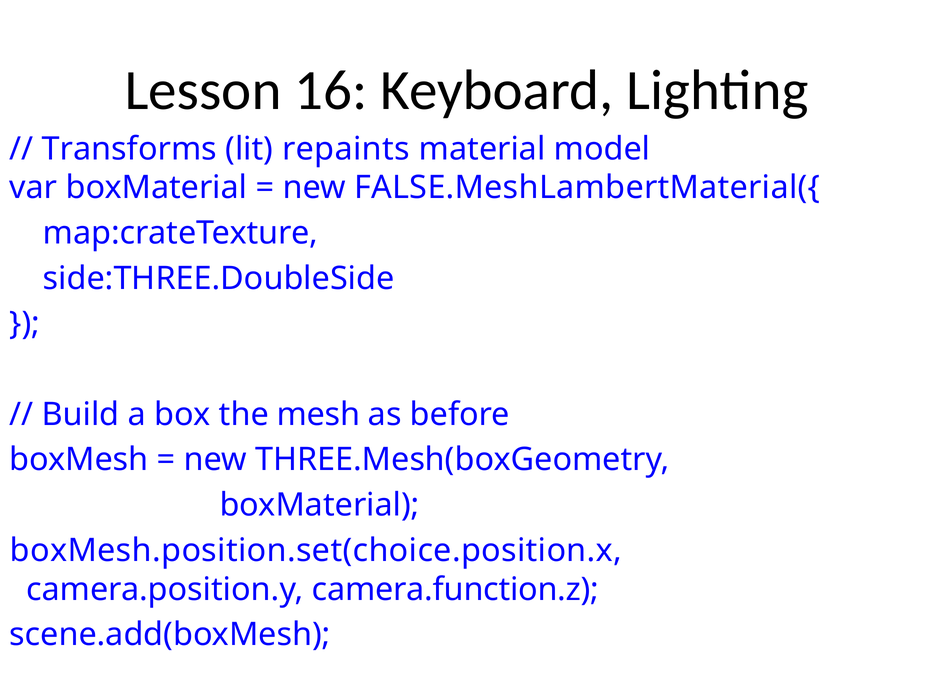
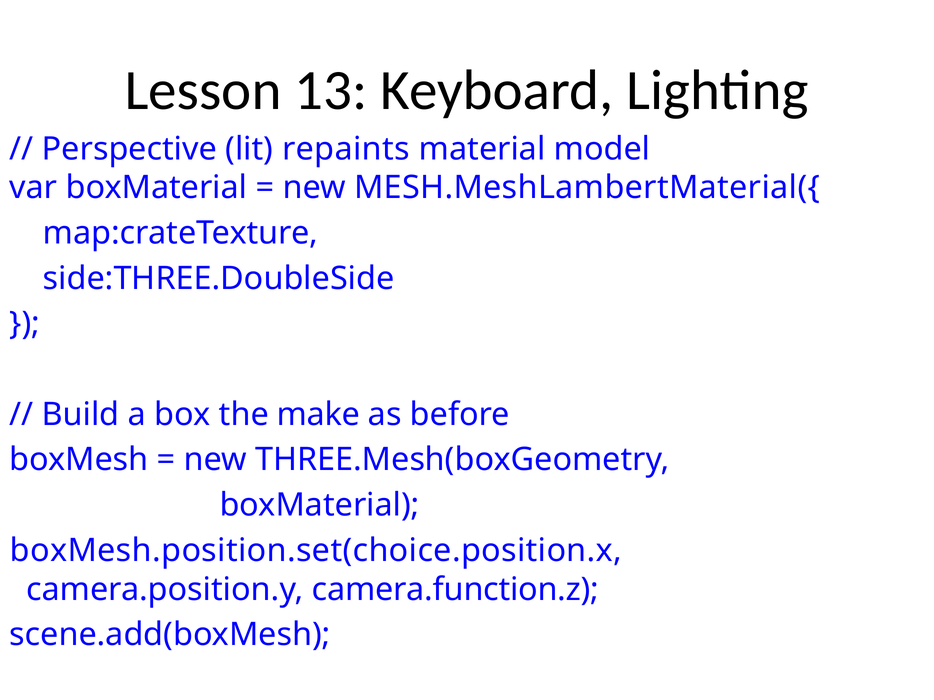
16: 16 -> 13 (331, 90)
Transforms: Transforms -> Perspective (129, 149)
FALSE.MeshLambertMaterial({: FALSE.MeshLambertMaterial({ -> MESH.MeshLambertMaterial({ (587, 188)
mesh: mesh -> make (319, 415)
